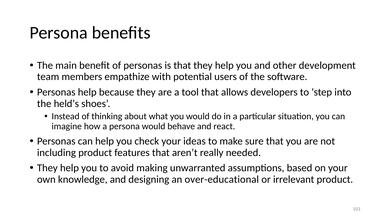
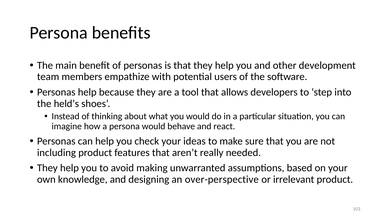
over-educational: over-educational -> over-perspective (222, 180)
